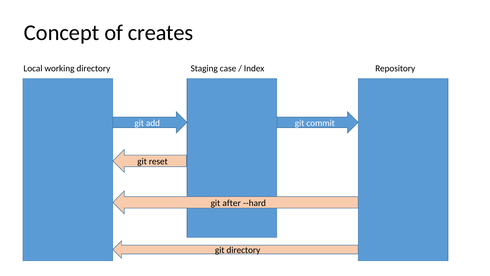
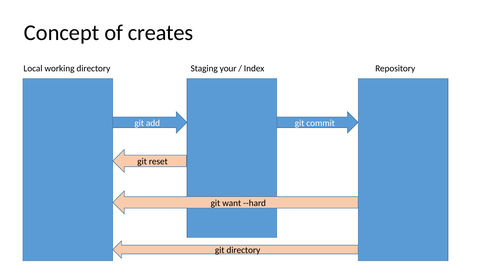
case: case -> your (228, 68)
after: after -> want (232, 203)
